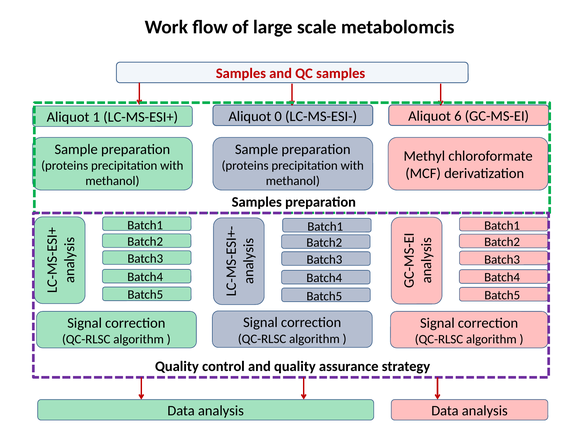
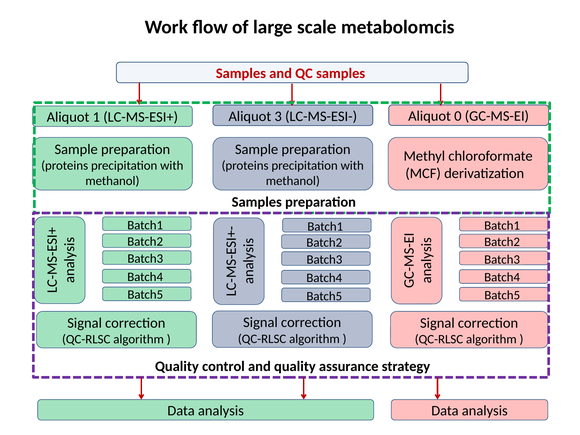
0: 0 -> 3 (278, 116)
6: 6 -> 0 (458, 116)
